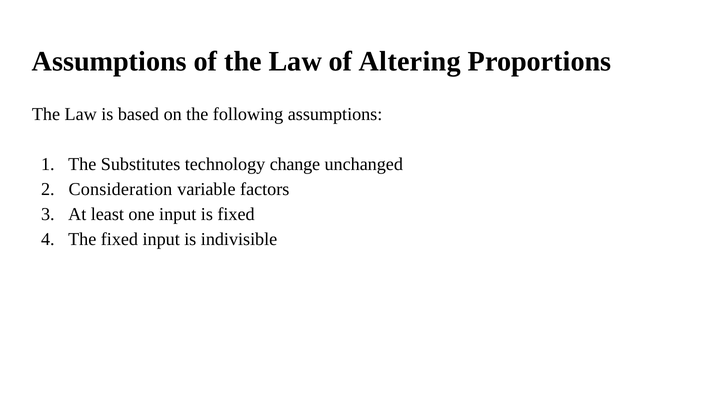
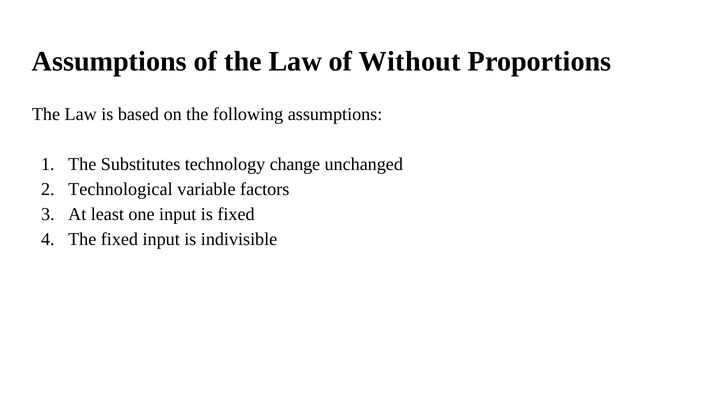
Altering: Altering -> Without (410, 61)
Consideration: Consideration -> Technological (120, 189)
